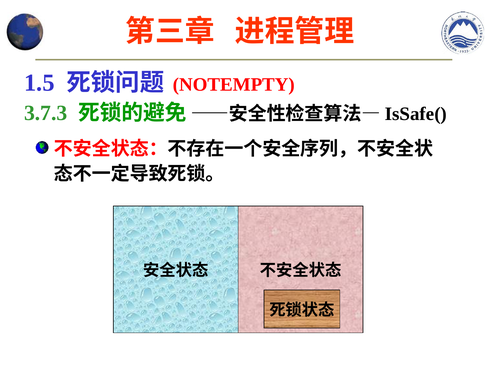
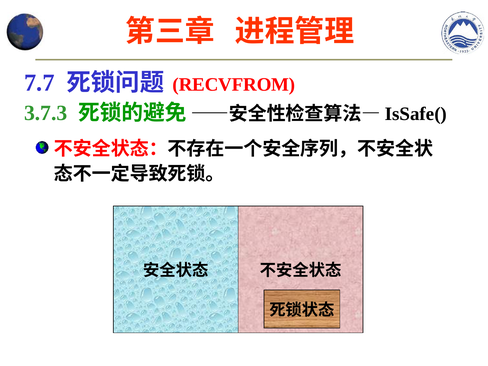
1.5: 1.5 -> 7.7 (39, 83)
NOTEMPTY: NOTEMPTY -> RECVFROM (234, 85)
